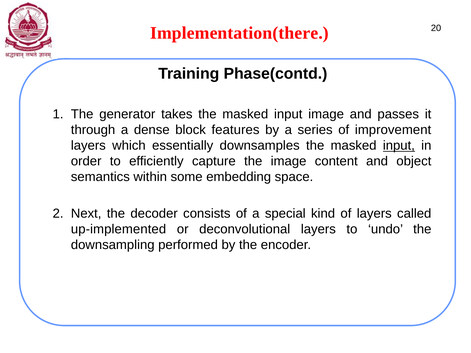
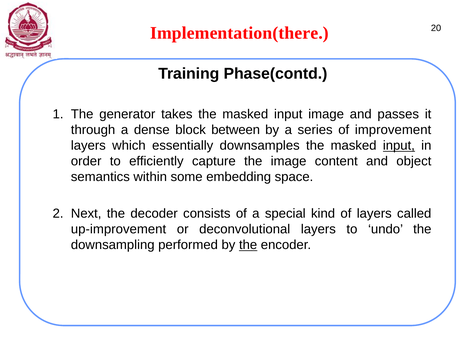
features: features -> between (236, 130)
up-implemented: up-implemented -> up-improvement (119, 229)
the underline: none -> present (248, 245)
